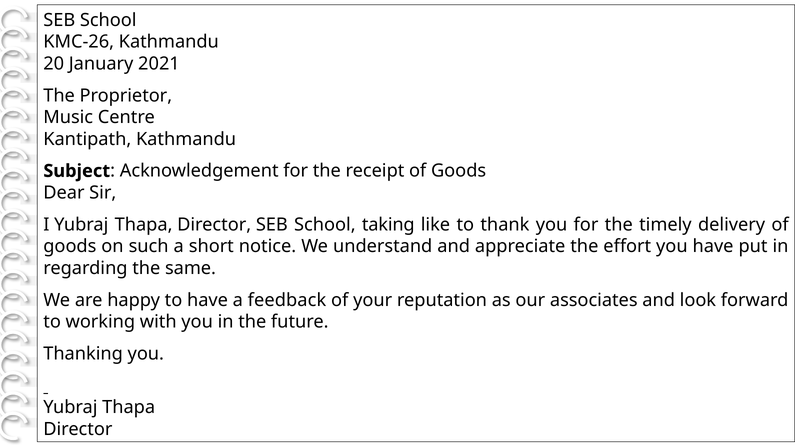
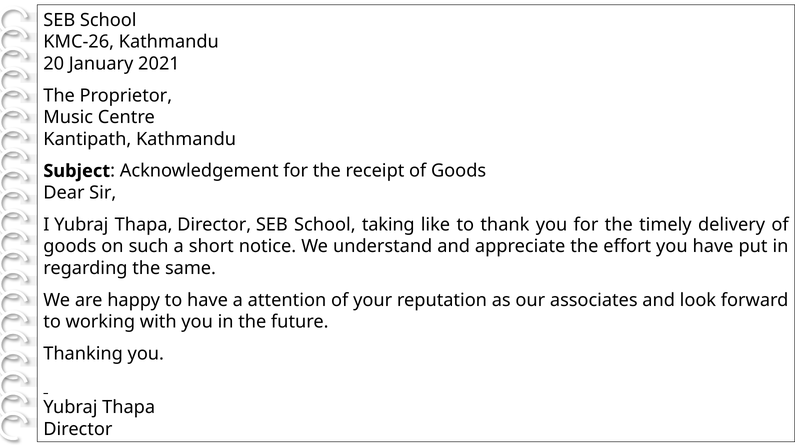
feedback: feedback -> attention (287, 300)
